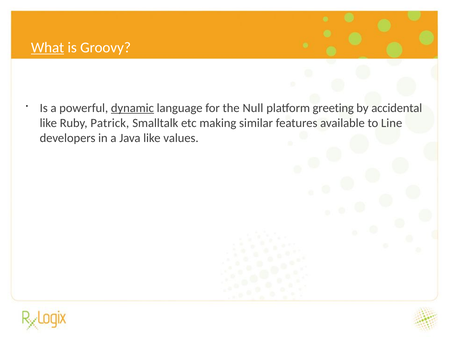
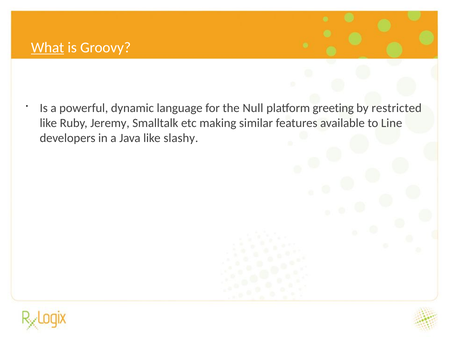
dynamic underline: present -> none (132, 108)
accidental: accidental -> restricted (397, 108)
Patrick: Patrick -> Jeremy (110, 123)
values: values -> slashy (181, 138)
